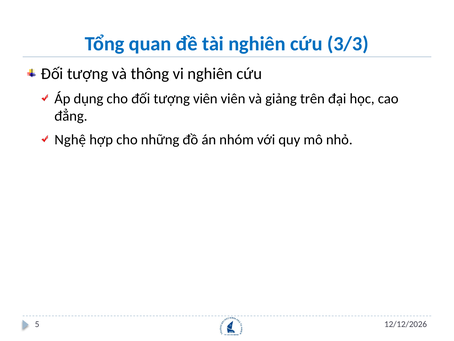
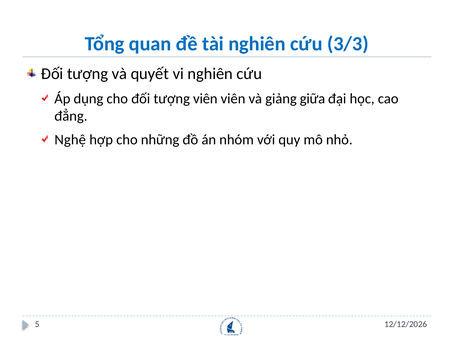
thông: thông -> quyết (150, 74)
trên: trên -> giữa (312, 98)
